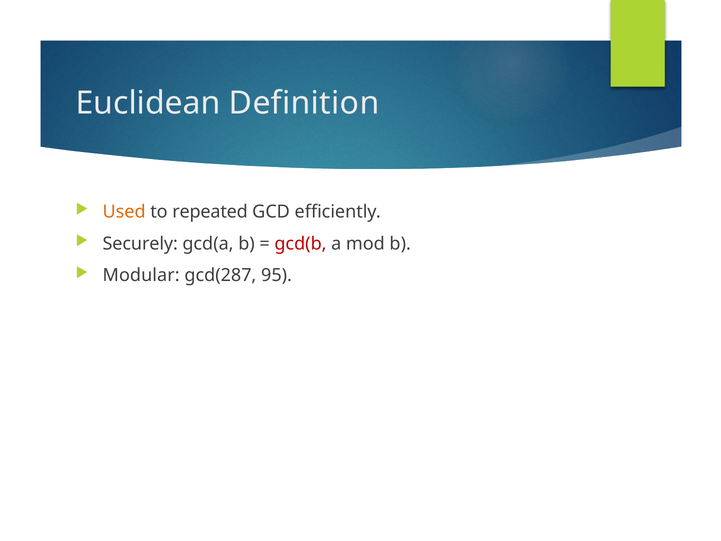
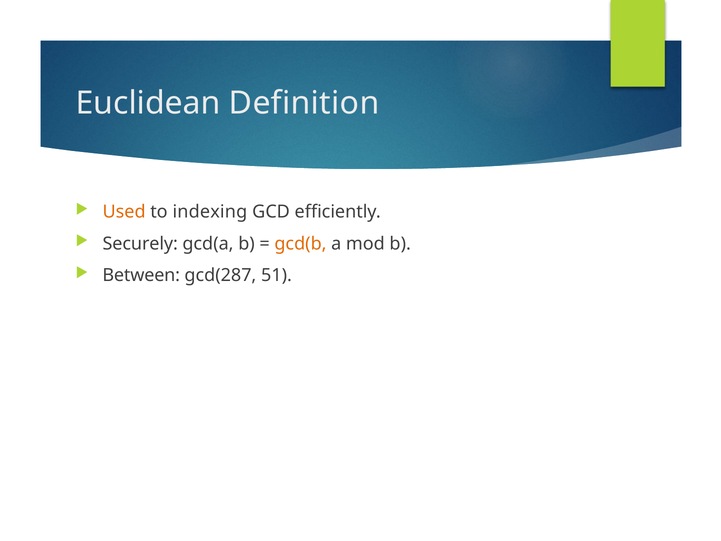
repeated: repeated -> indexing (210, 212)
gcd(b colour: red -> orange (300, 244)
Modular: Modular -> Between (141, 275)
95: 95 -> 51 (276, 275)
